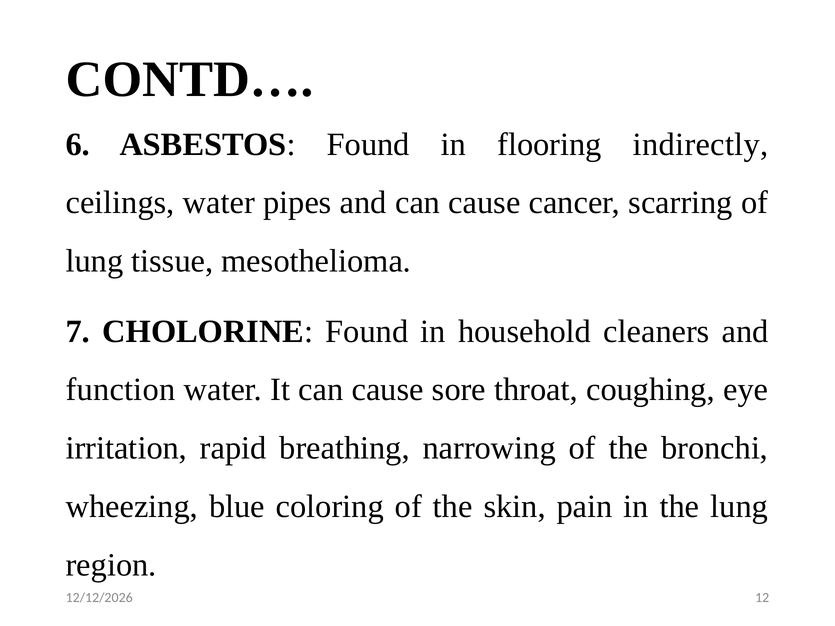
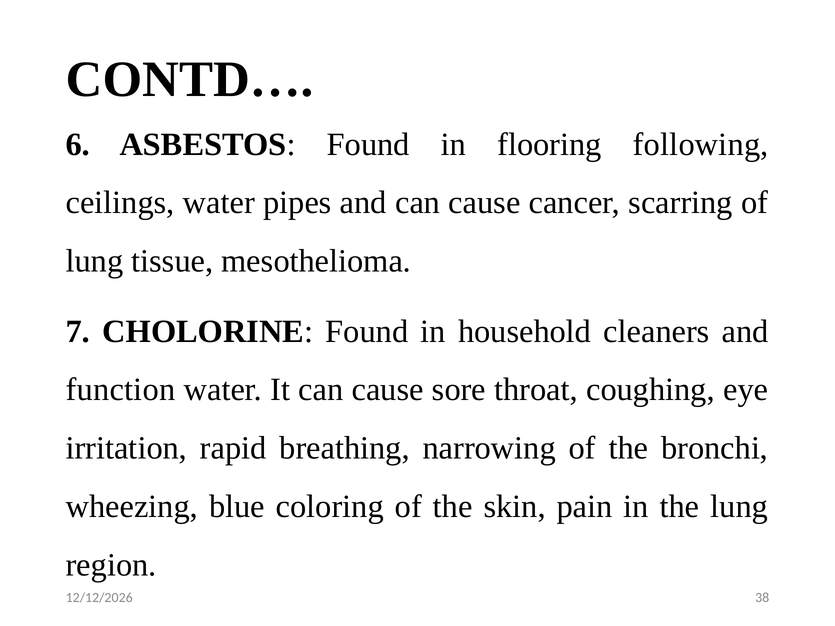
indirectly: indirectly -> following (701, 144)
12: 12 -> 38 (762, 598)
